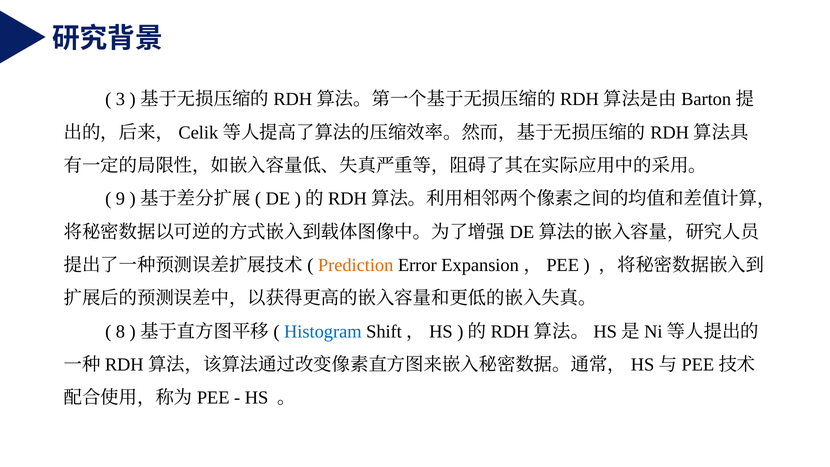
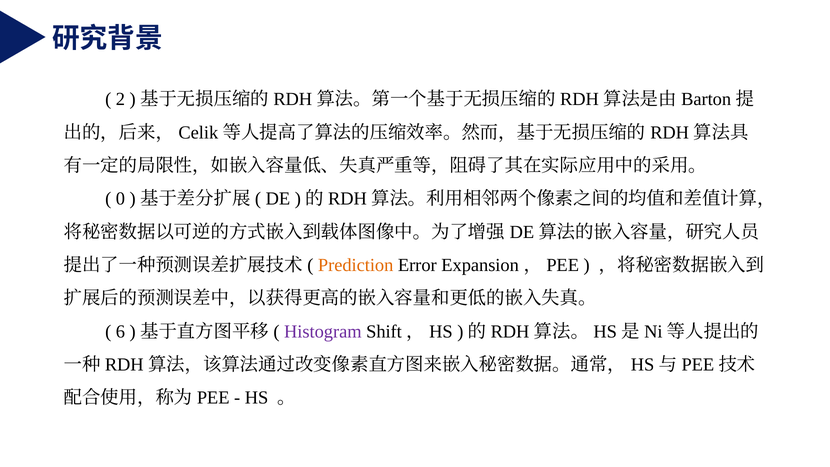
3: 3 -> 2 (120, 99)
9: 9 -> 0 (120, 199)
8: 8 -> 6 (120, 331)
Histogram colour: blue -> purple (323, 331)
